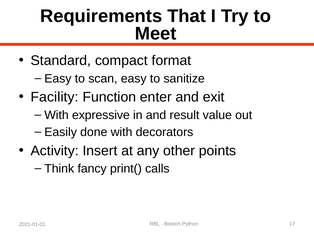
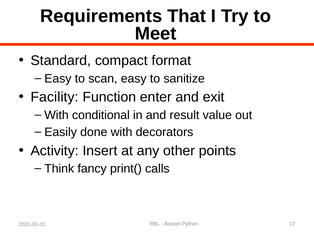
expressive: expressive -> conditional (101, 115)
